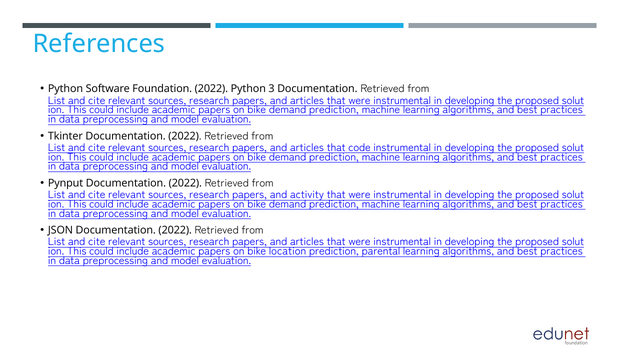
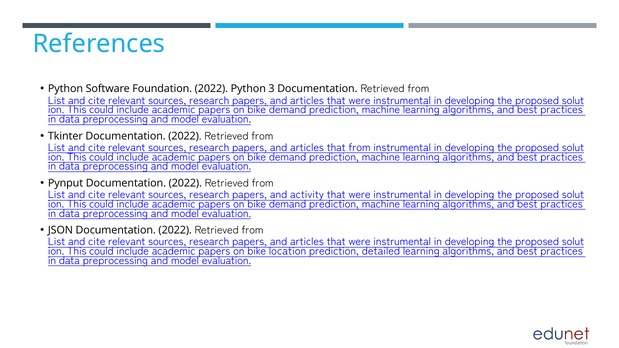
that code: code -> from (360, 148)
parental: parental -> detailed (381, 251)
